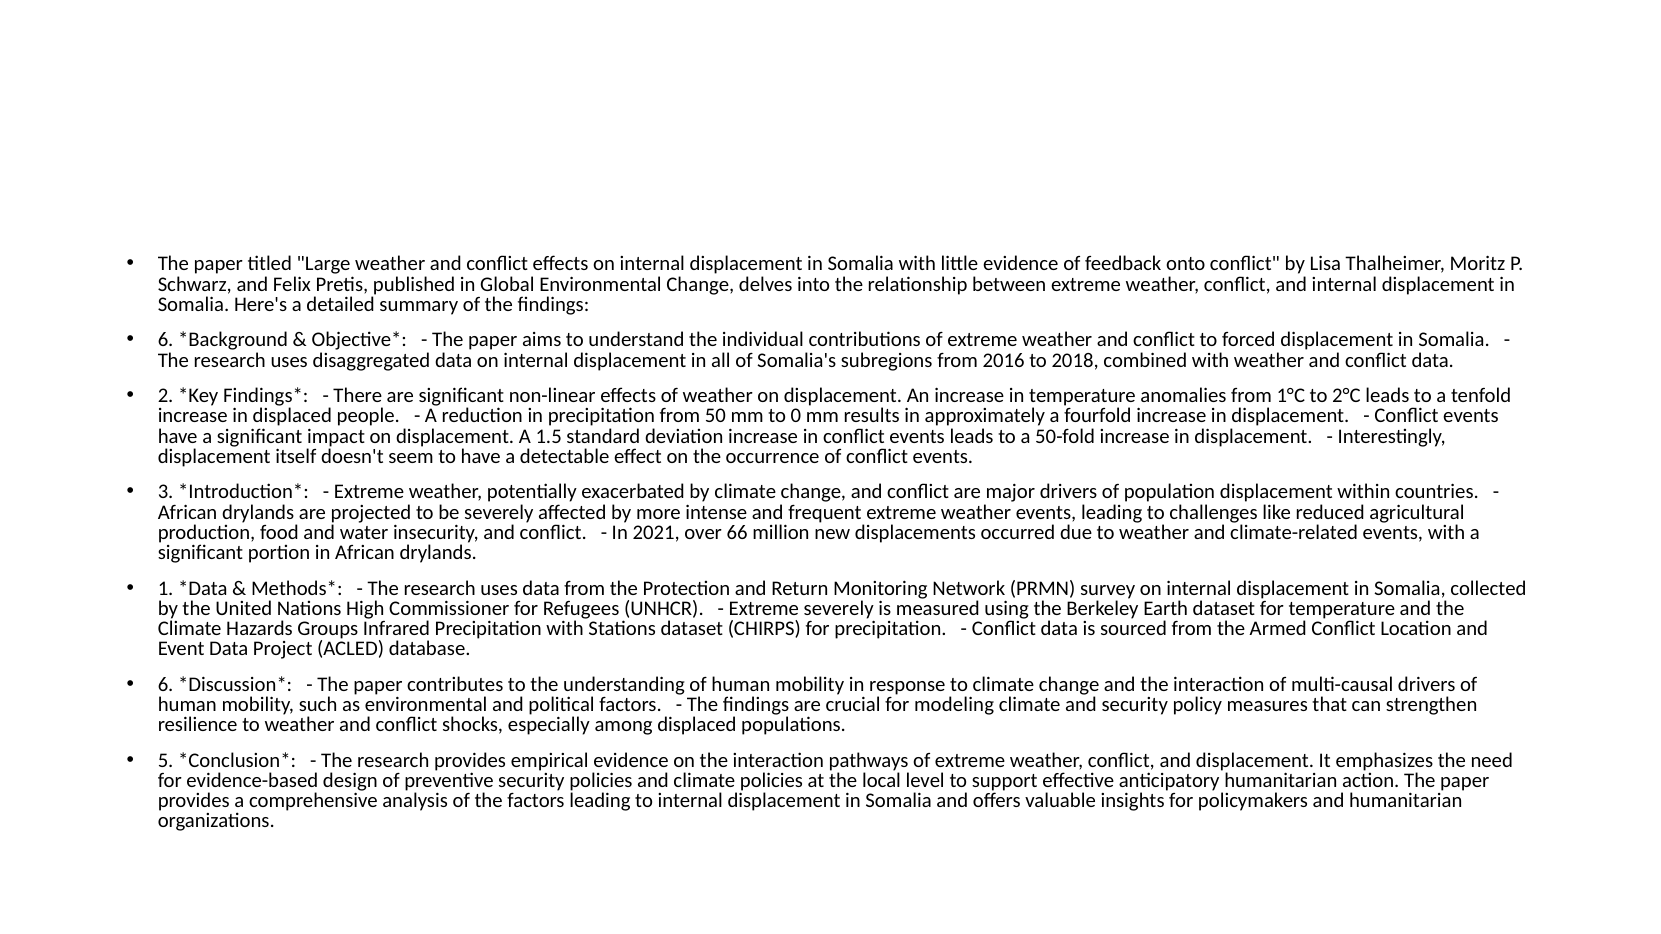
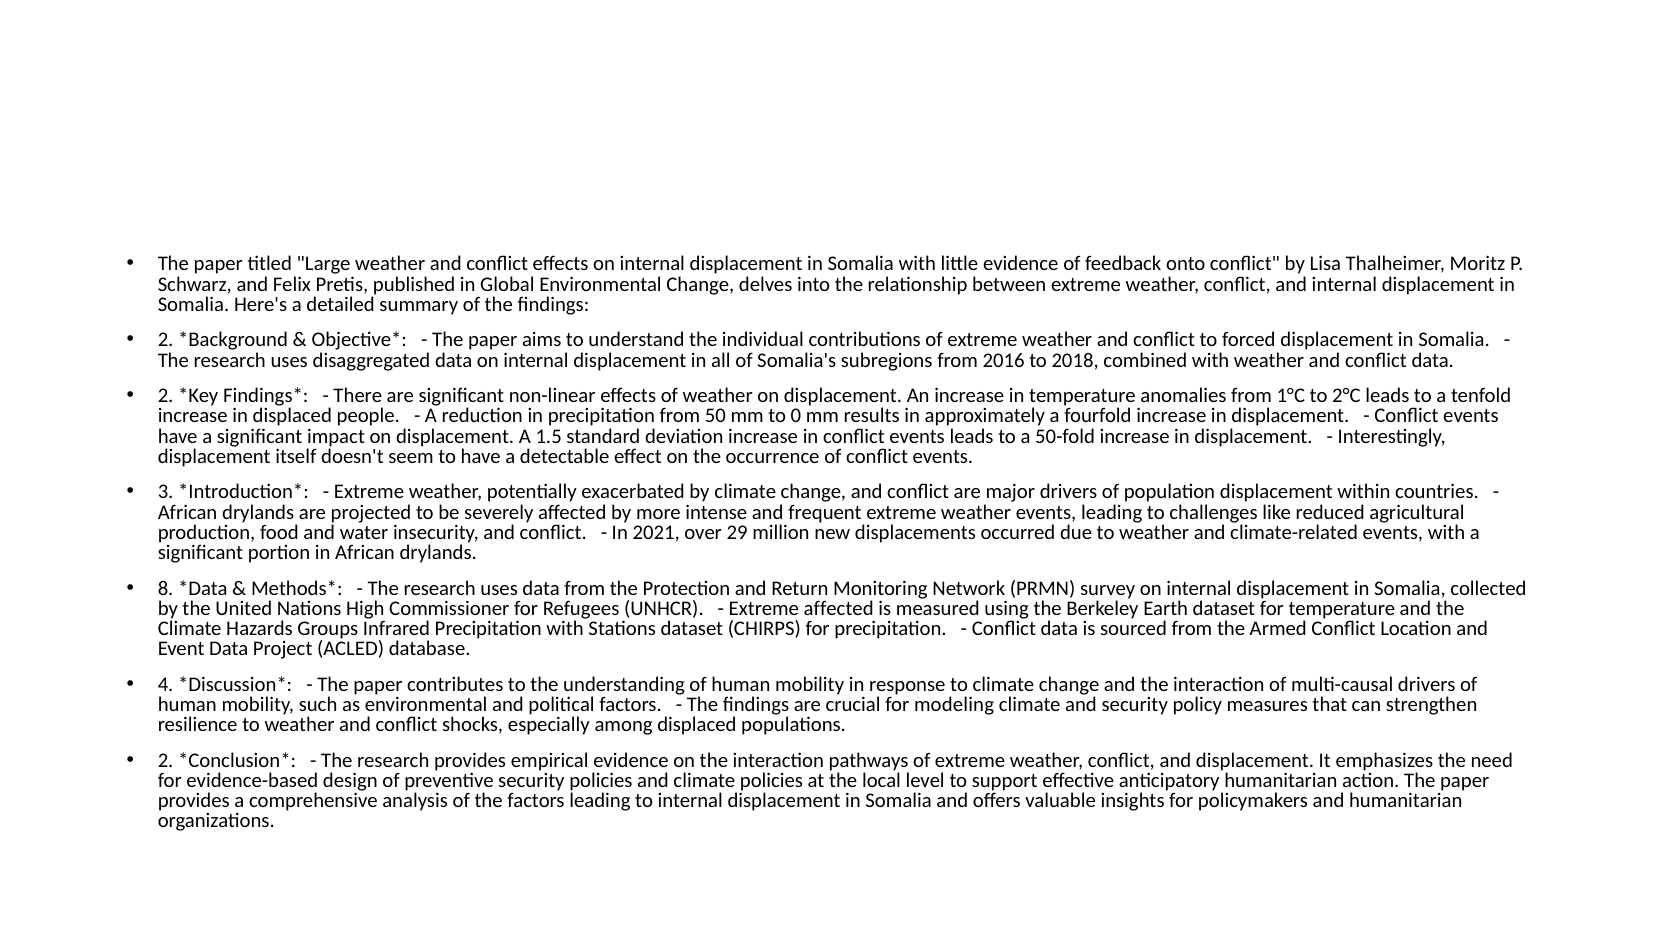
6: 6 -> 2 (166, 340)
66: 66 -> 29 (737, 533)
1: 1 -> 8 (166, 588)
Extreme severely: severely -> affected (839, 609)
6: 6 -> 4 (166, 685)
5: 5 -> 2 (166, 761)
